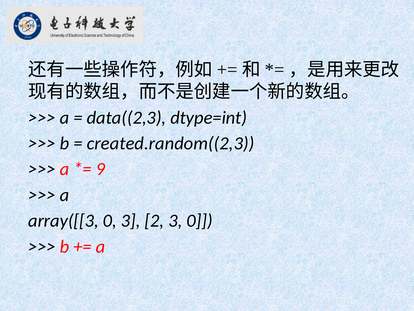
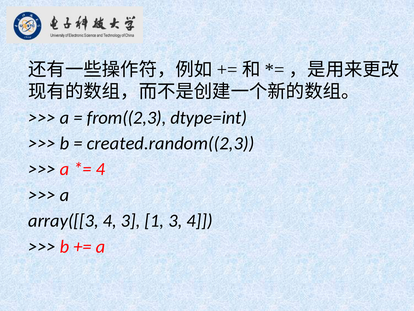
data((2,3: data((2,3 -> from((2,3 (127, 117)
9: 9 -> 4 (101, 169)
array([[3 0: 0 -> 4 (110, 221)
2: 2 -> 1 (154, 221)
3 0: 0 -> 4 (200, 221)
